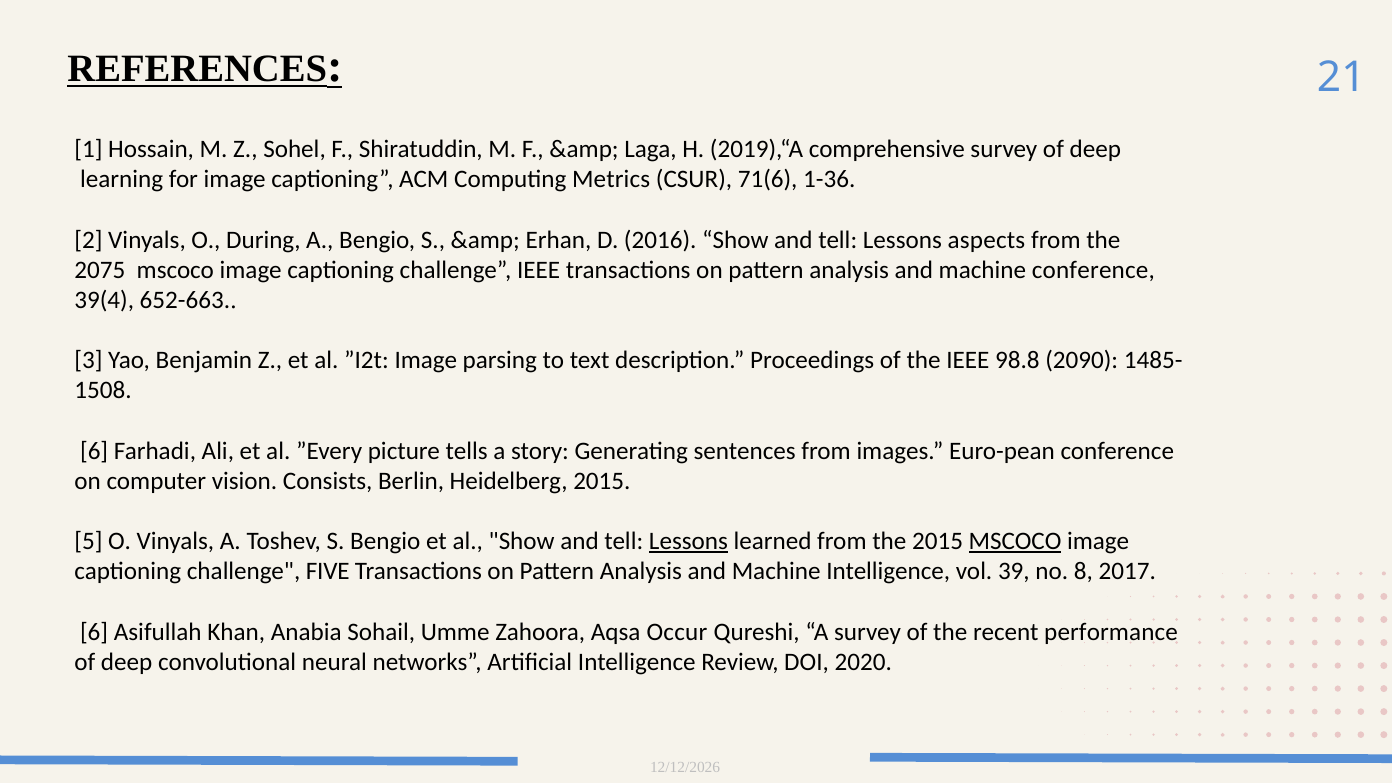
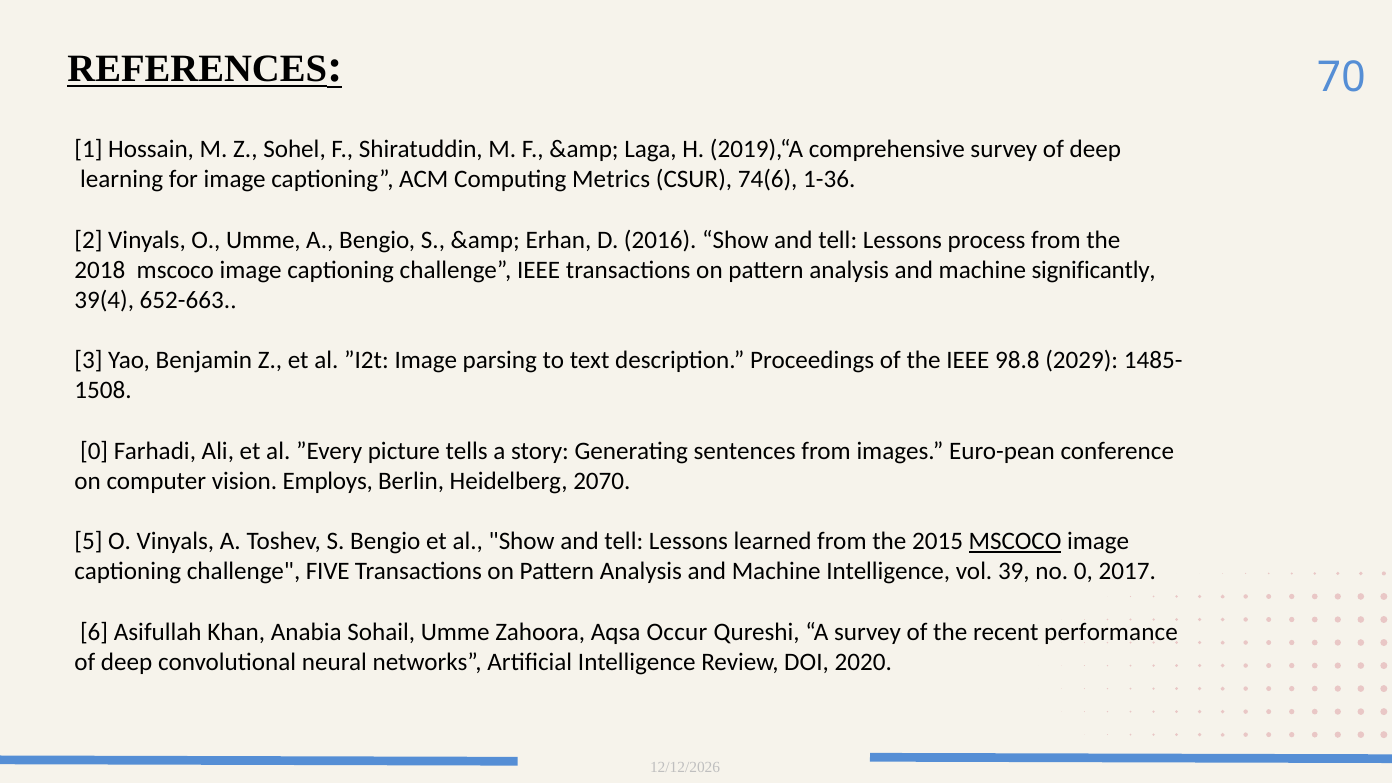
21: 21 -> 70 (1341, 78)
71(6: 71(6 -> 74(6 (768, 180)
O During: During -> Umme (263, 240)
aspects: aspects -> process (987, 240)
2075: 2075 -> 2018 (100, 270)
machine conference: conference -> significantly (1094, 270)
2090: 2090 -> 2029 (1082, 361)
6: 6 -> 0 (94, 451)
Consists: Consists -> Employs (328, 481)
Heidelberg 2015: 2015 -> 2070 (602, 481)
Lessons underline: present -> none (688, 541)
no 8: 8 -> 0 (1083, 571)
